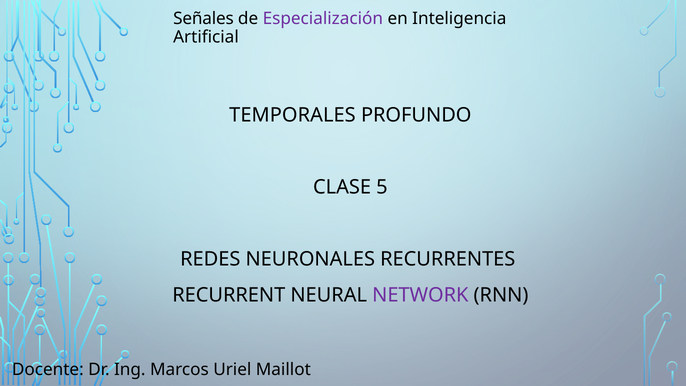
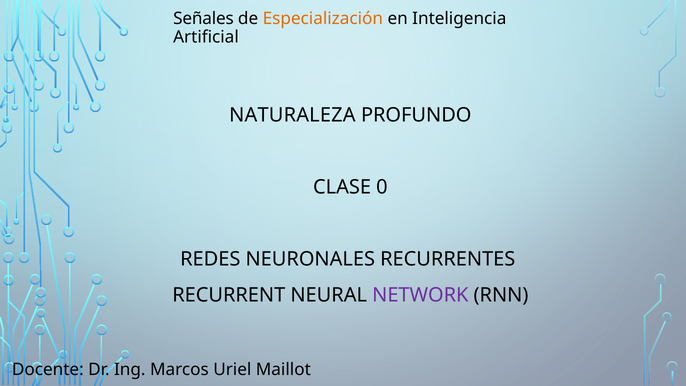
Especialización colour: purple -> orange (323, 19)
TEMPORALES: TEMPORALES -> NATURALEZA (292, 115)
5: 5 -> 0 (382, 187)
